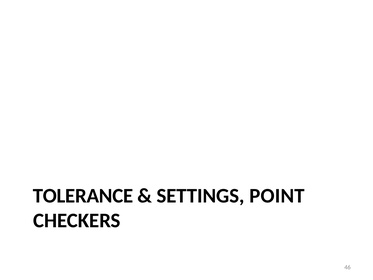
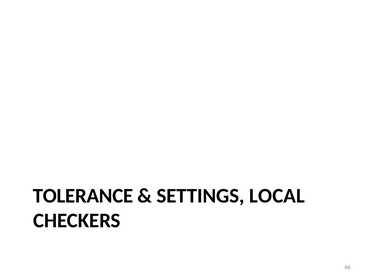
POINT: POINT -> LOCAL (277, 195)
